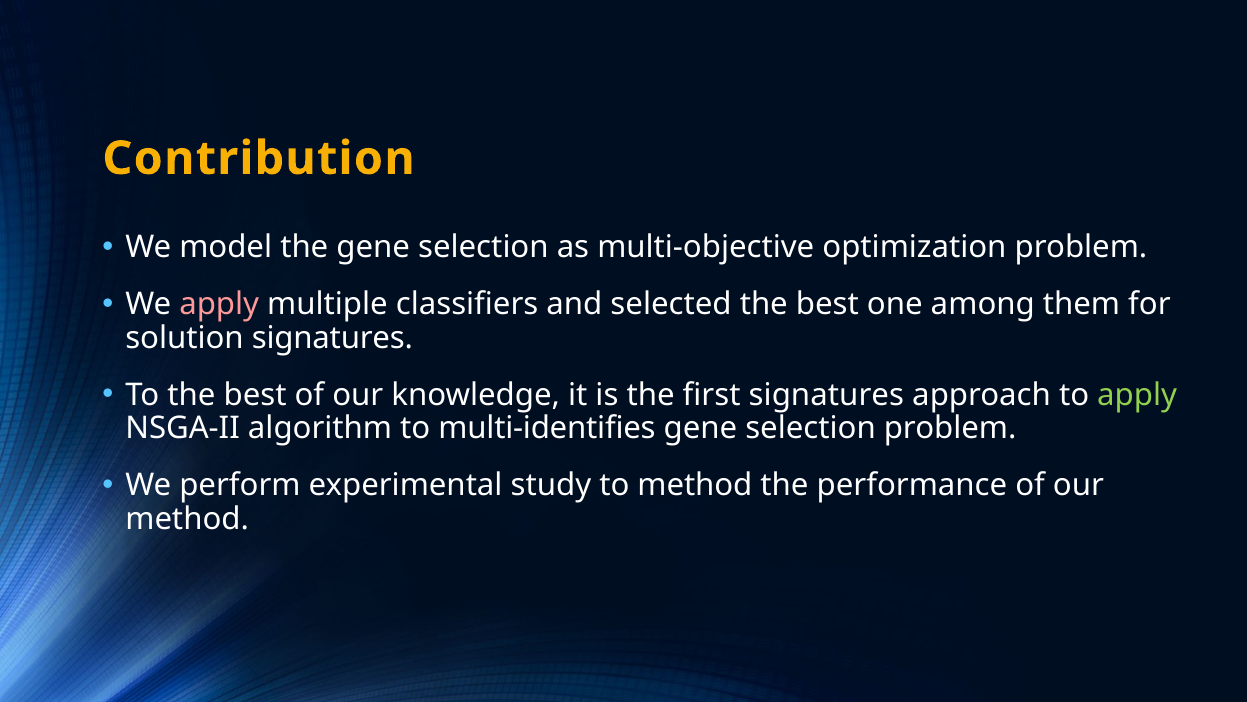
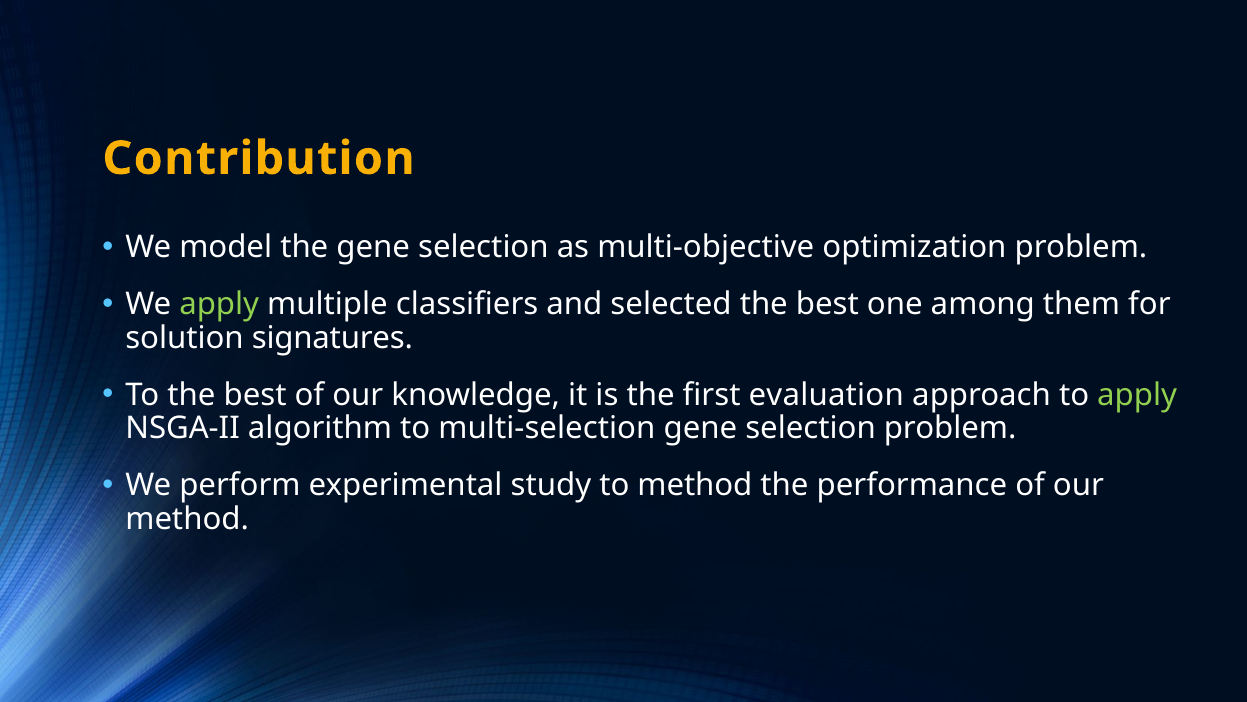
apply colour: pink -> light green (219, 304)
first signatures: signatures -> evaluation (826, 395)
multi-identifies: multi-identifies -> multi-selection (547, 428)
